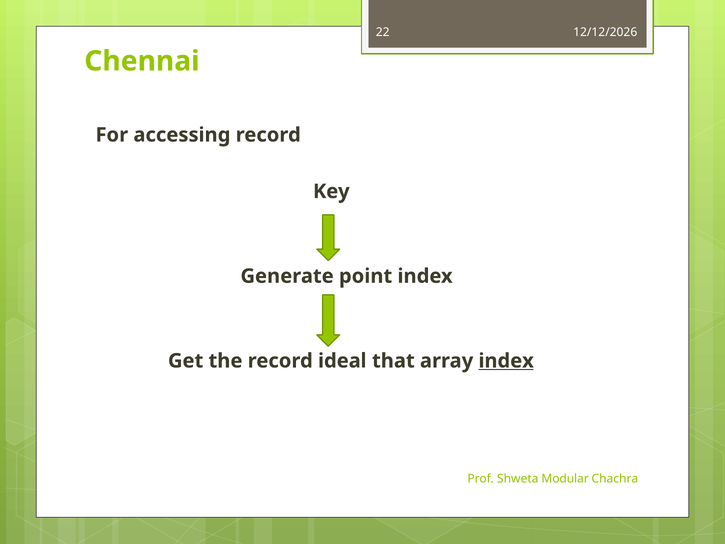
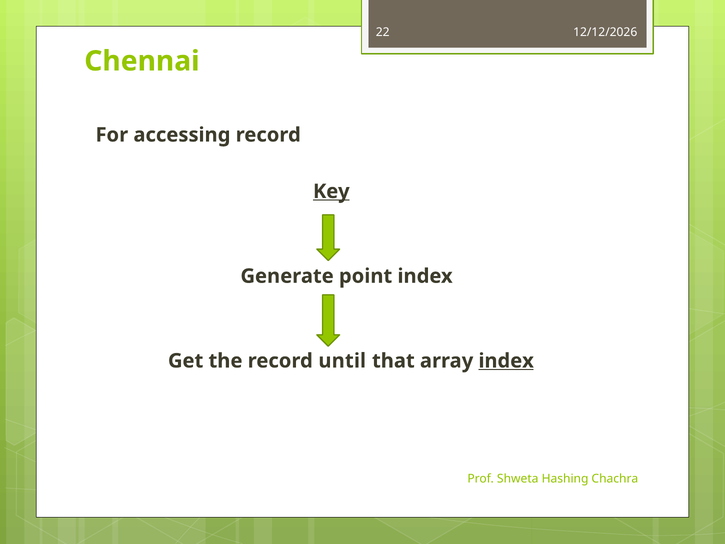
Key underline: none -> present (331, 191)
ideal: ideal -> until (342, 361)
Modular: Modular -> Hashing (565, 478)
